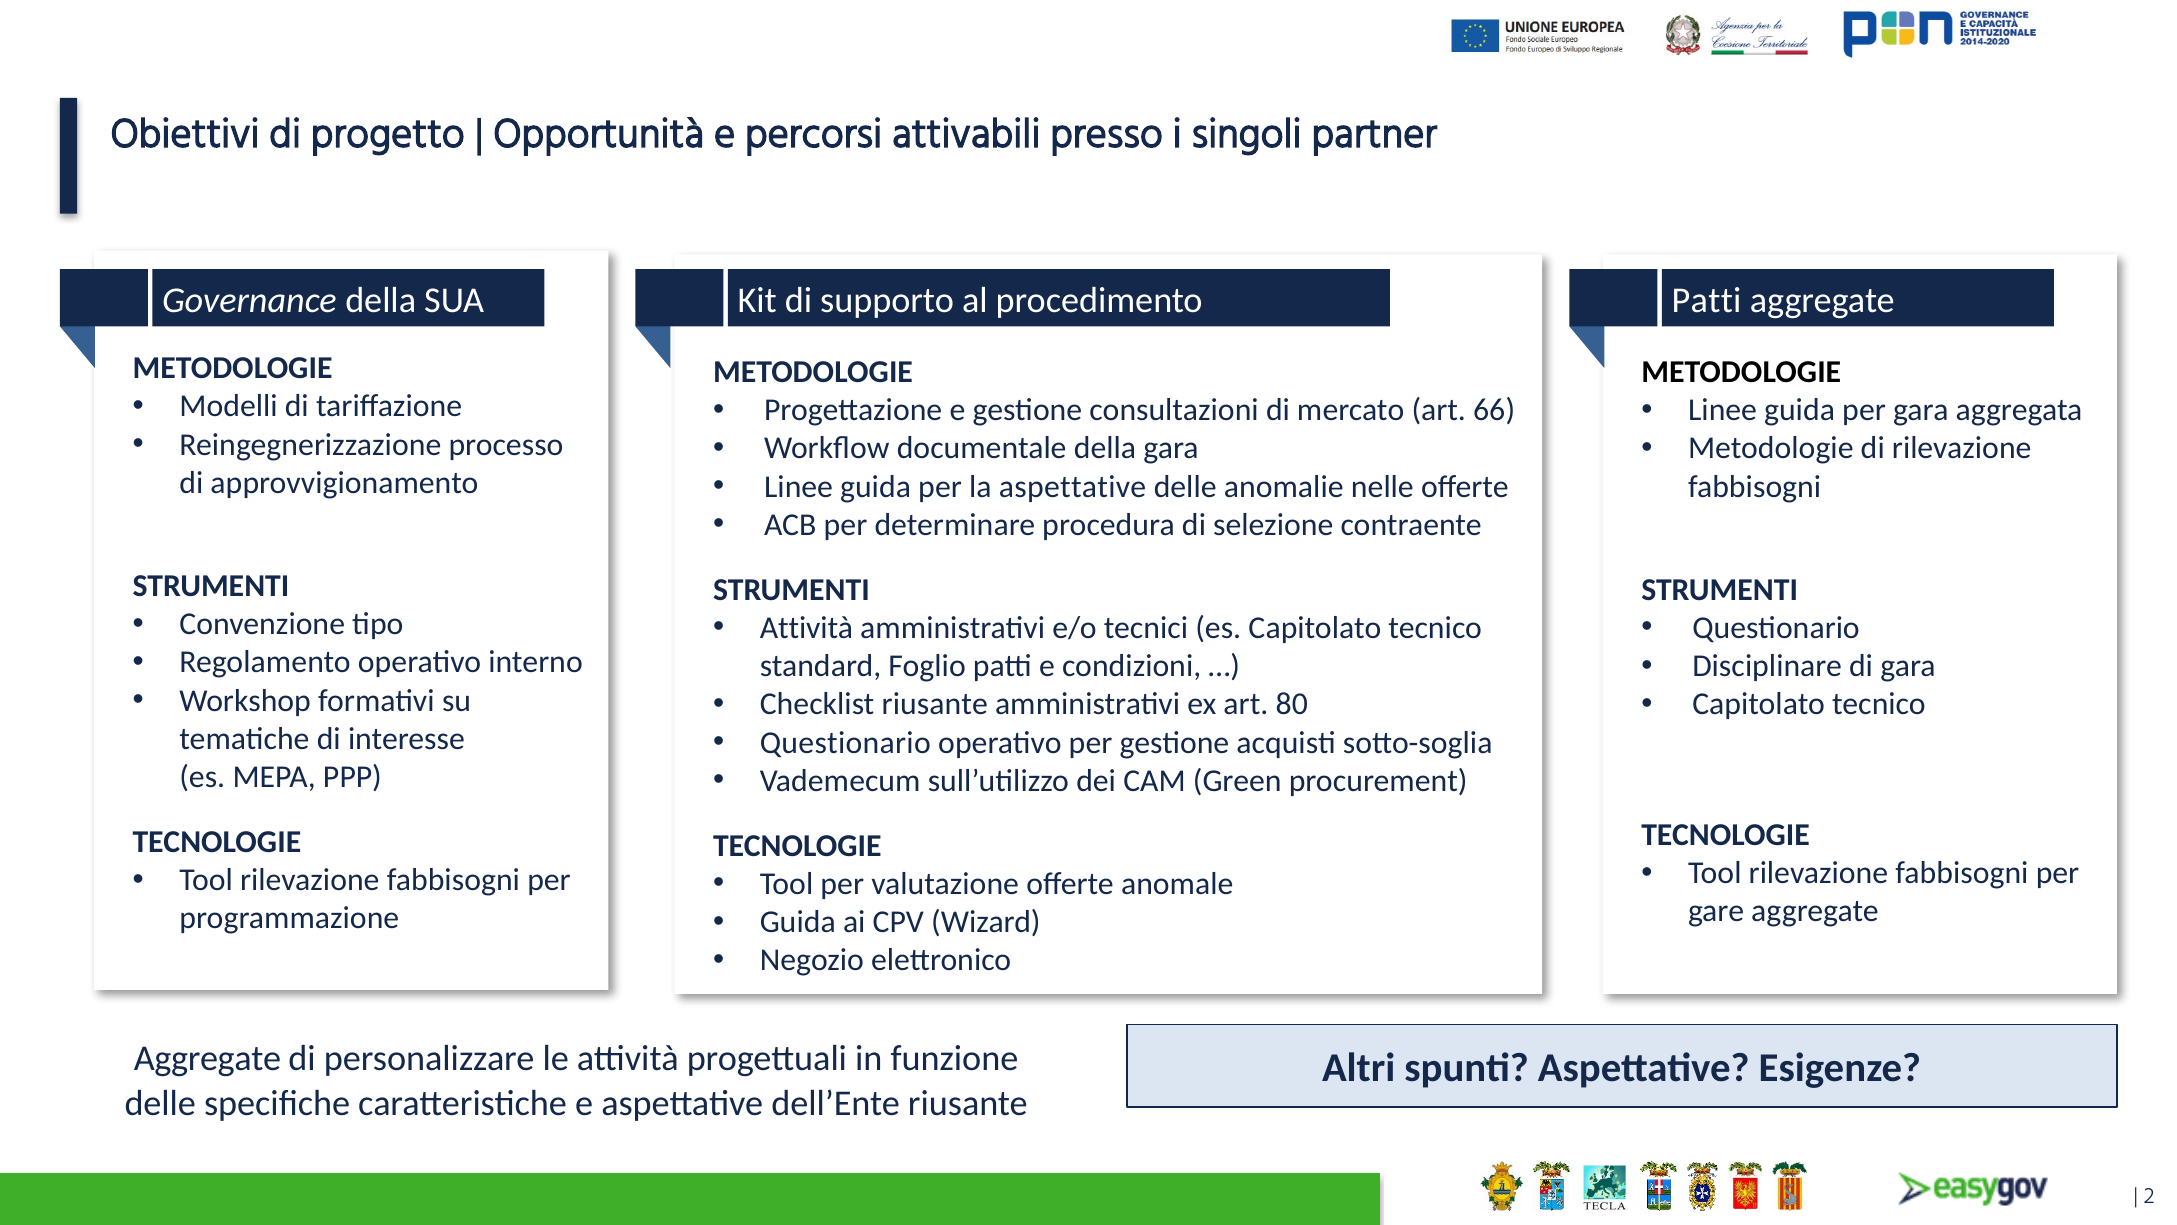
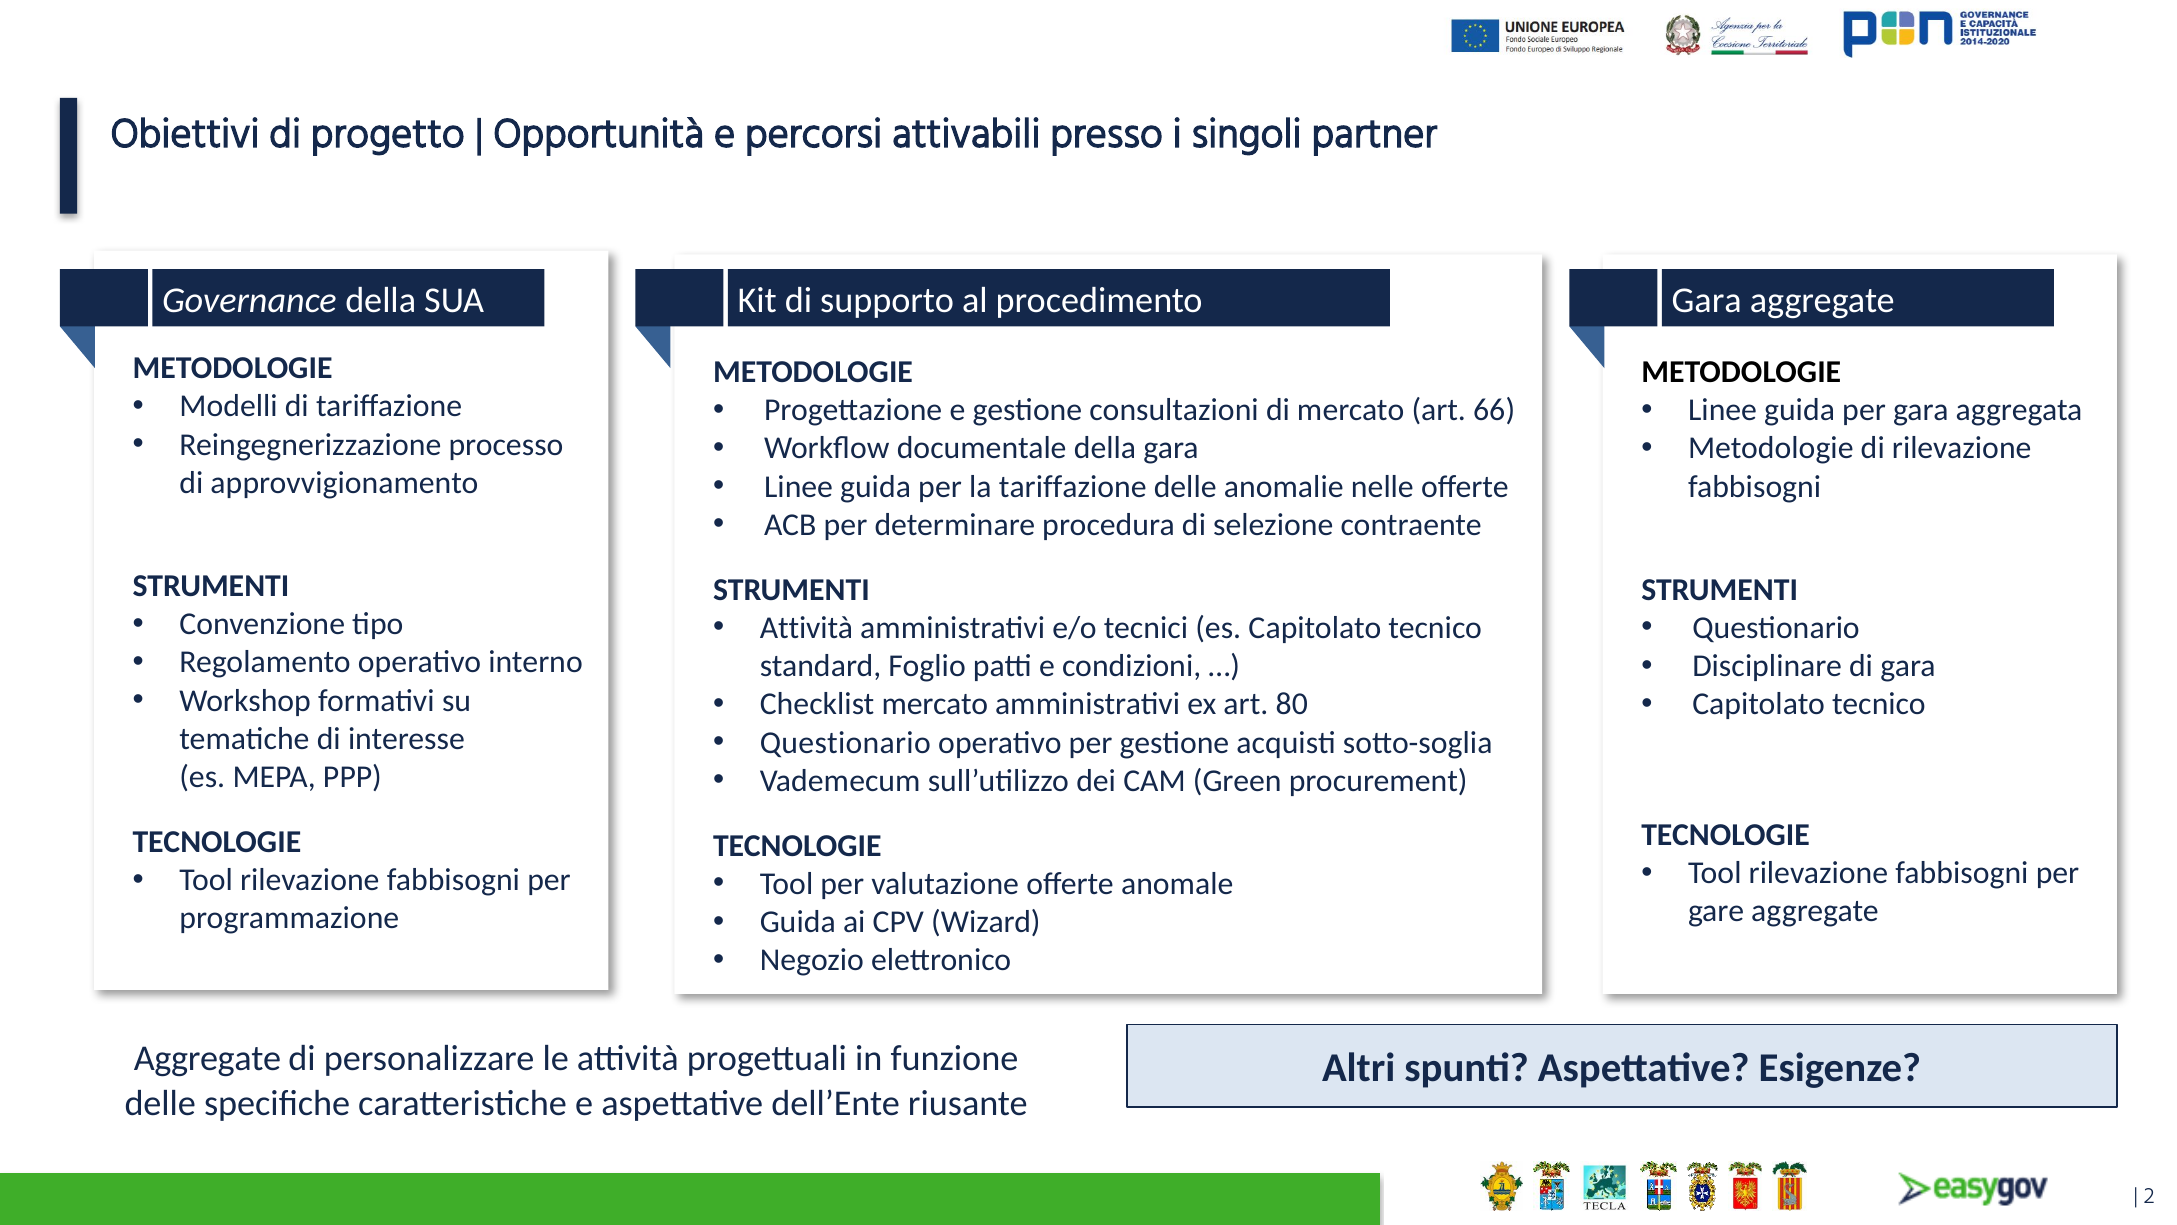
Patti: Patti -> Gara (1707, 300)
la aspettative: aspettative -> tariffazione (1073, 486)
Checklist riusante: riusante -> mercato (935, 704)
